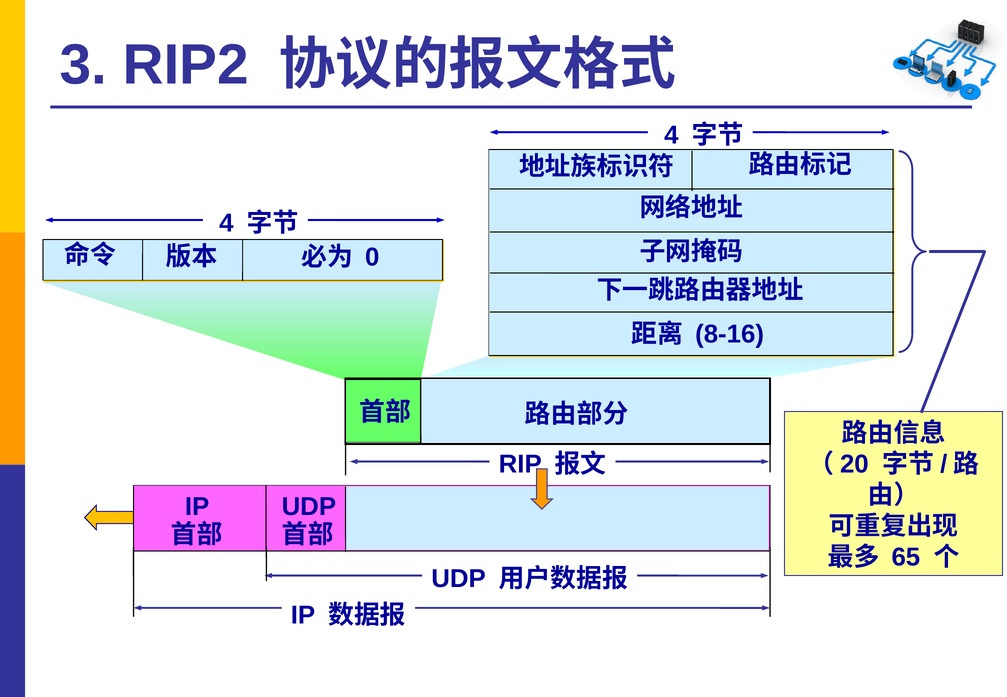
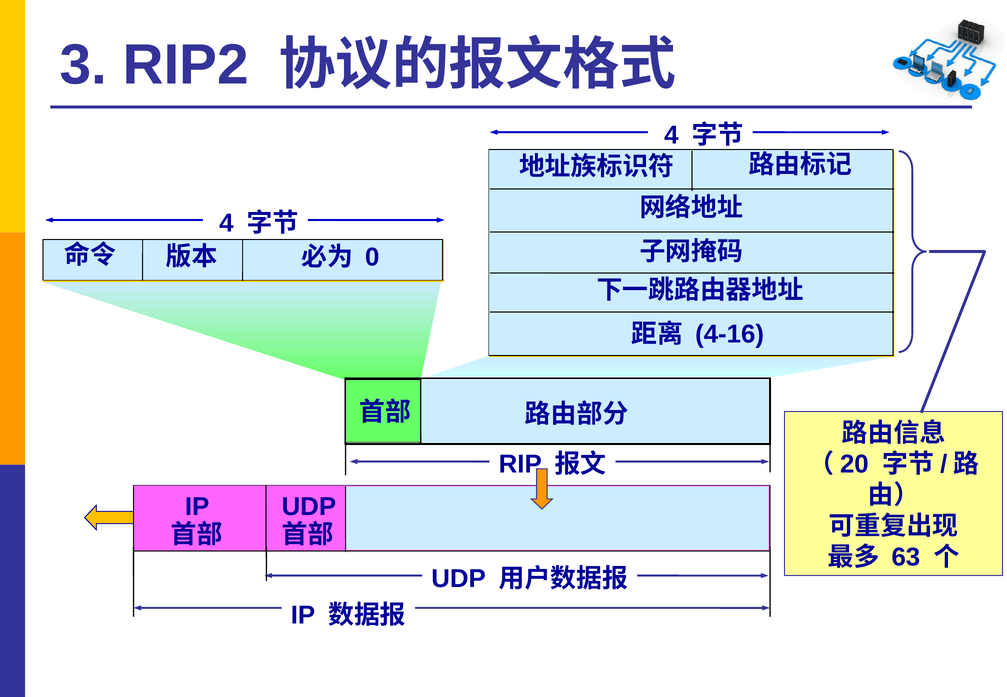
8-16: 8-16 -> 4-16 (730, 334)
65: 65 -> 63 (906, 558)
